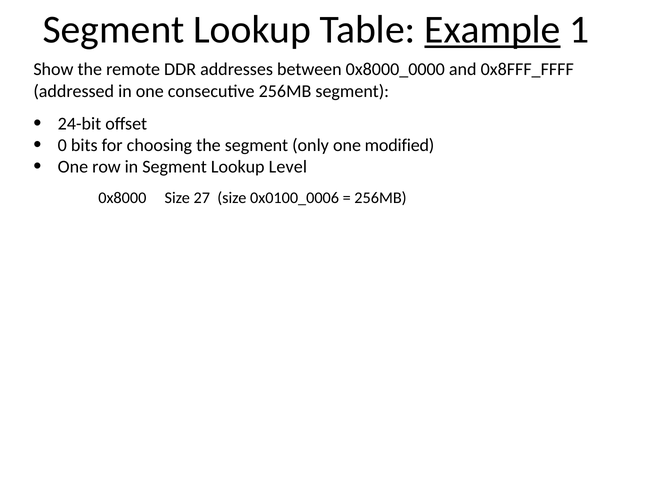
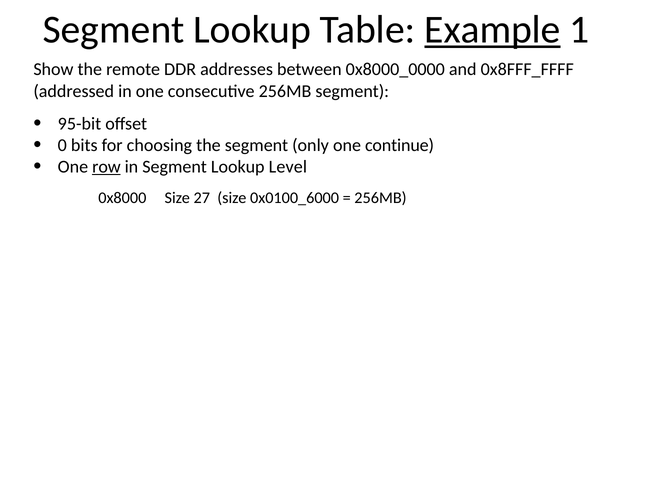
24-bit: 24-bit -> 95-bit (79, 123)
modified: modified -> continue (400, 145)
row underline: none -> present (106, 167)
0x0100_0006: 0x0100_0006 -> 0x0100_6000 (295, 198)
